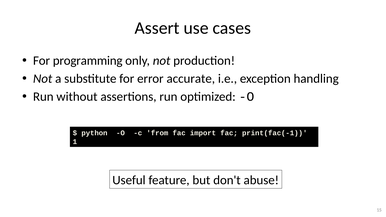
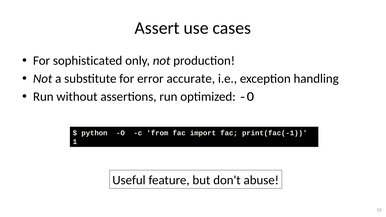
programming: programming -> sophisticated (88, 61)
